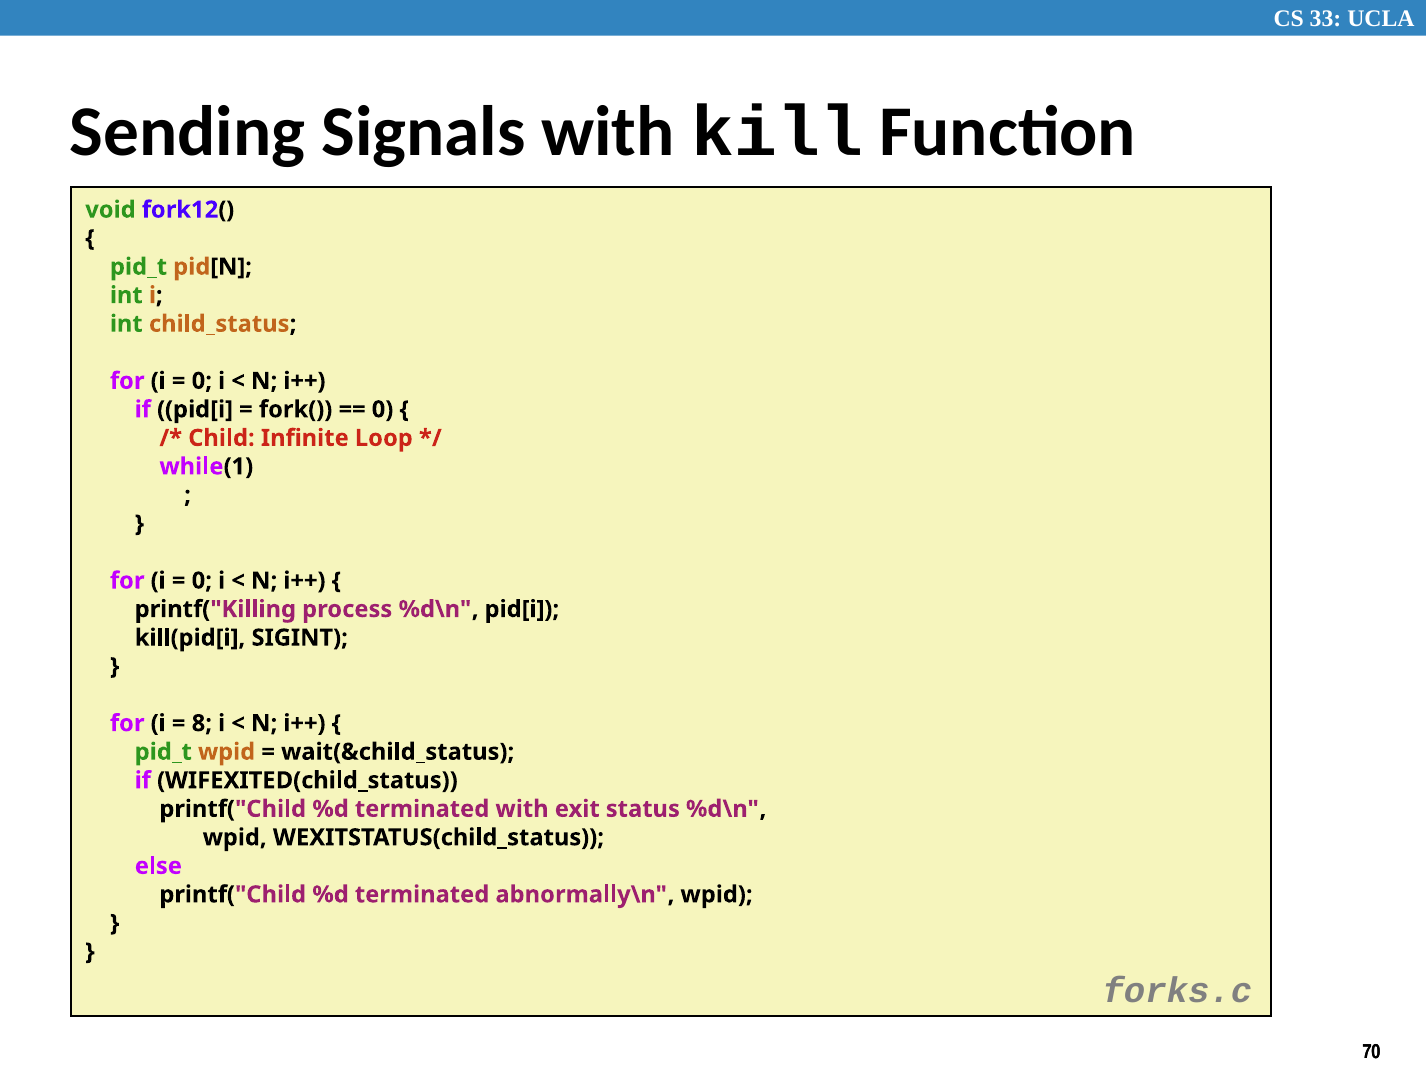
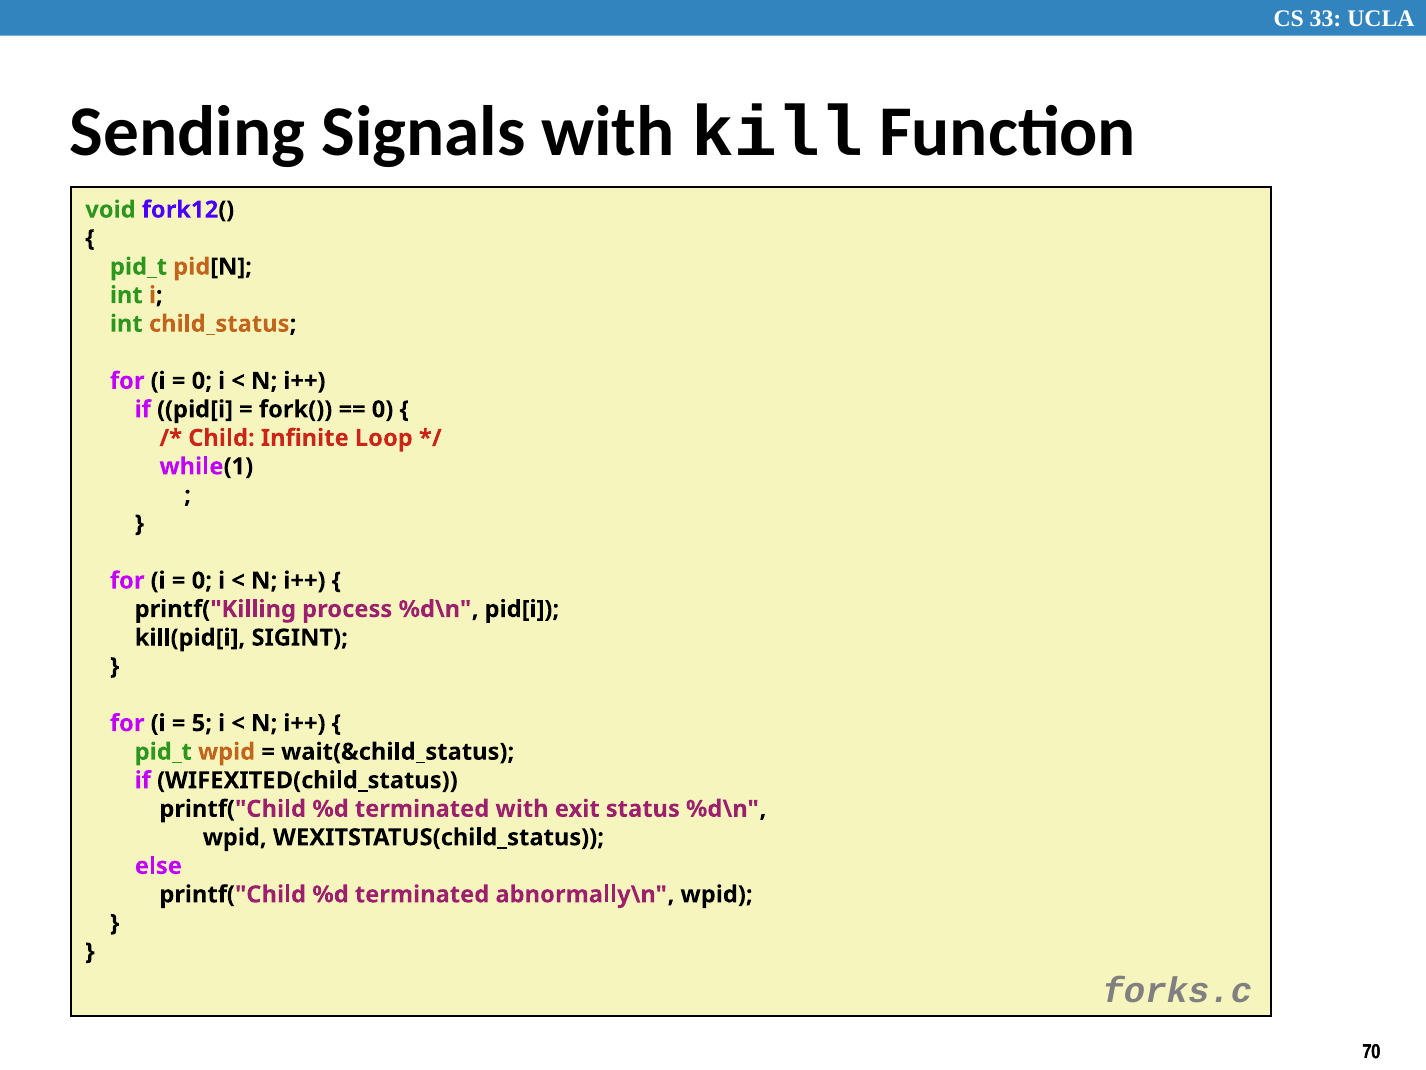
8: 8 -> 5 (202, 723)
